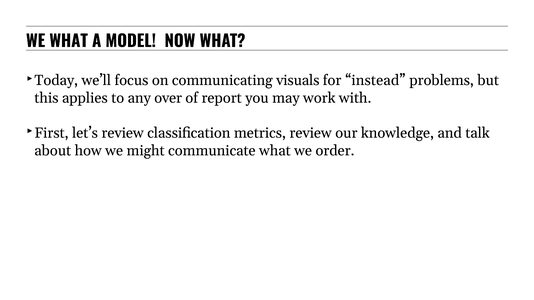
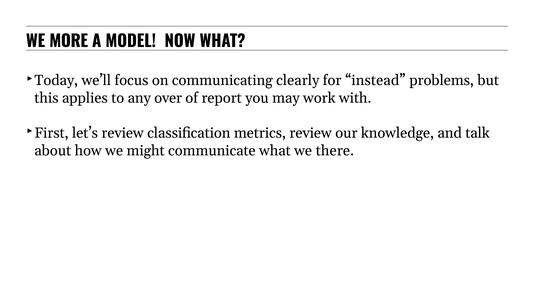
WE WHAT: WHAT -> MORE (69, 41)
visuals: visuals -> clearly (298, 80)
order: order -> there (335, 151)
